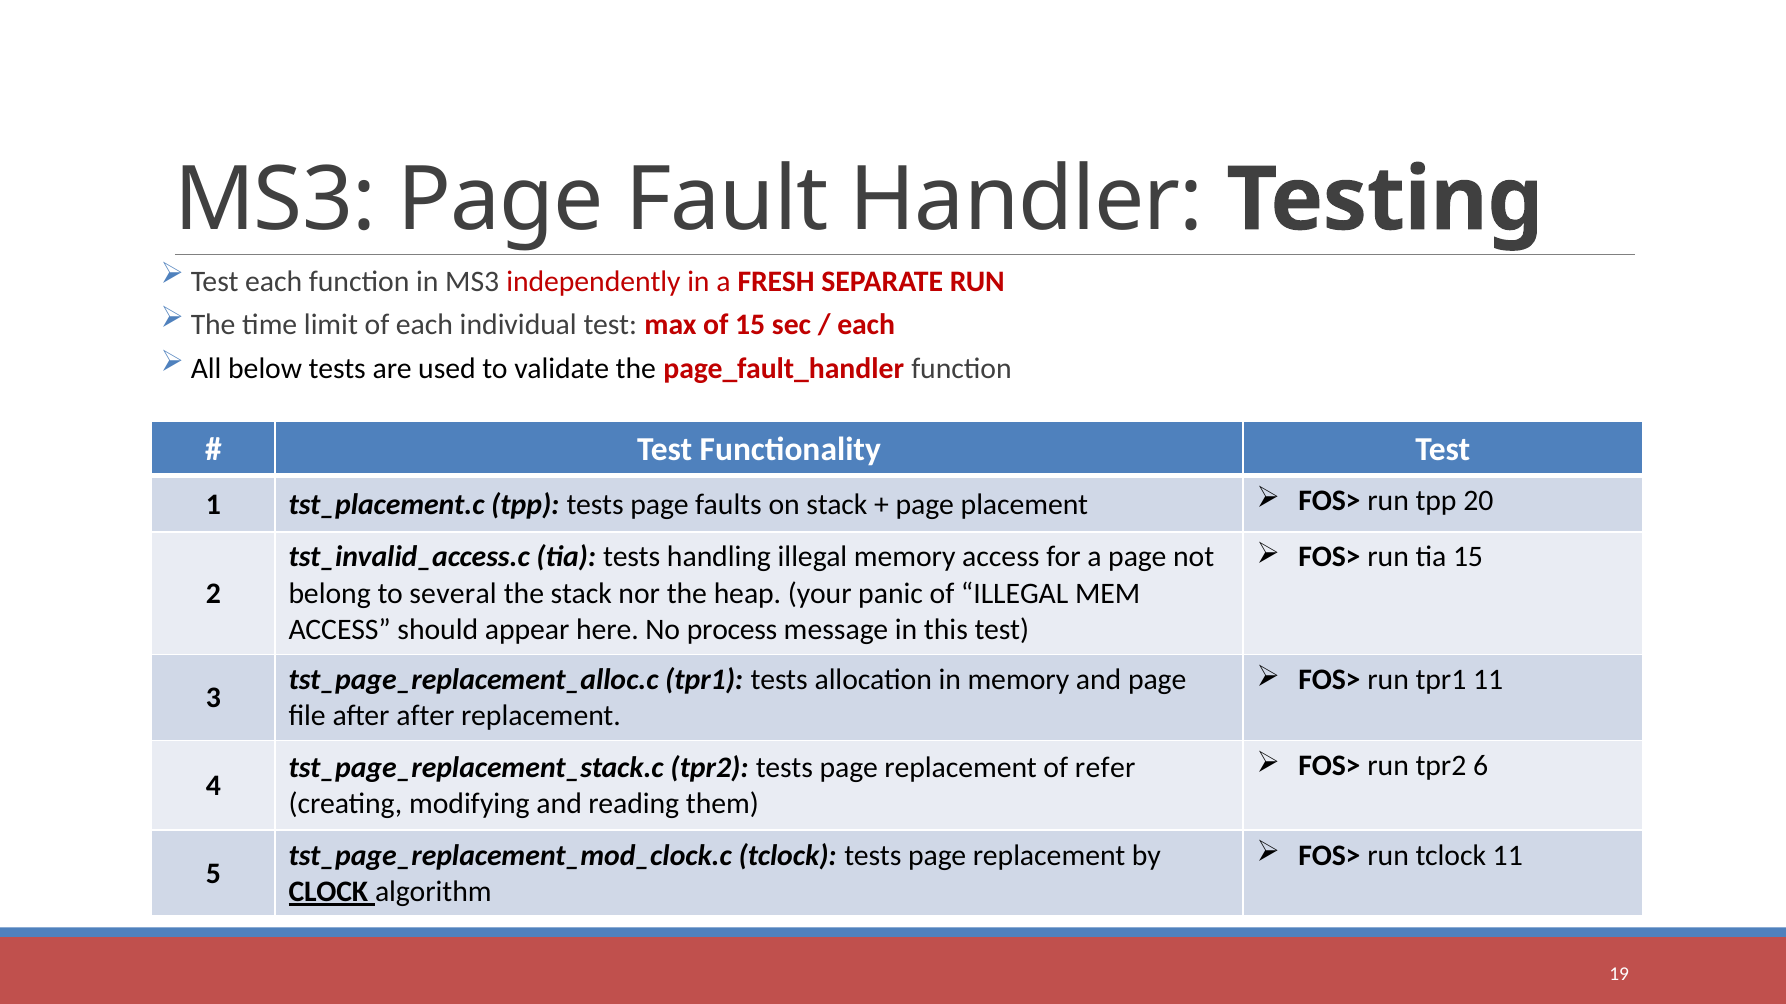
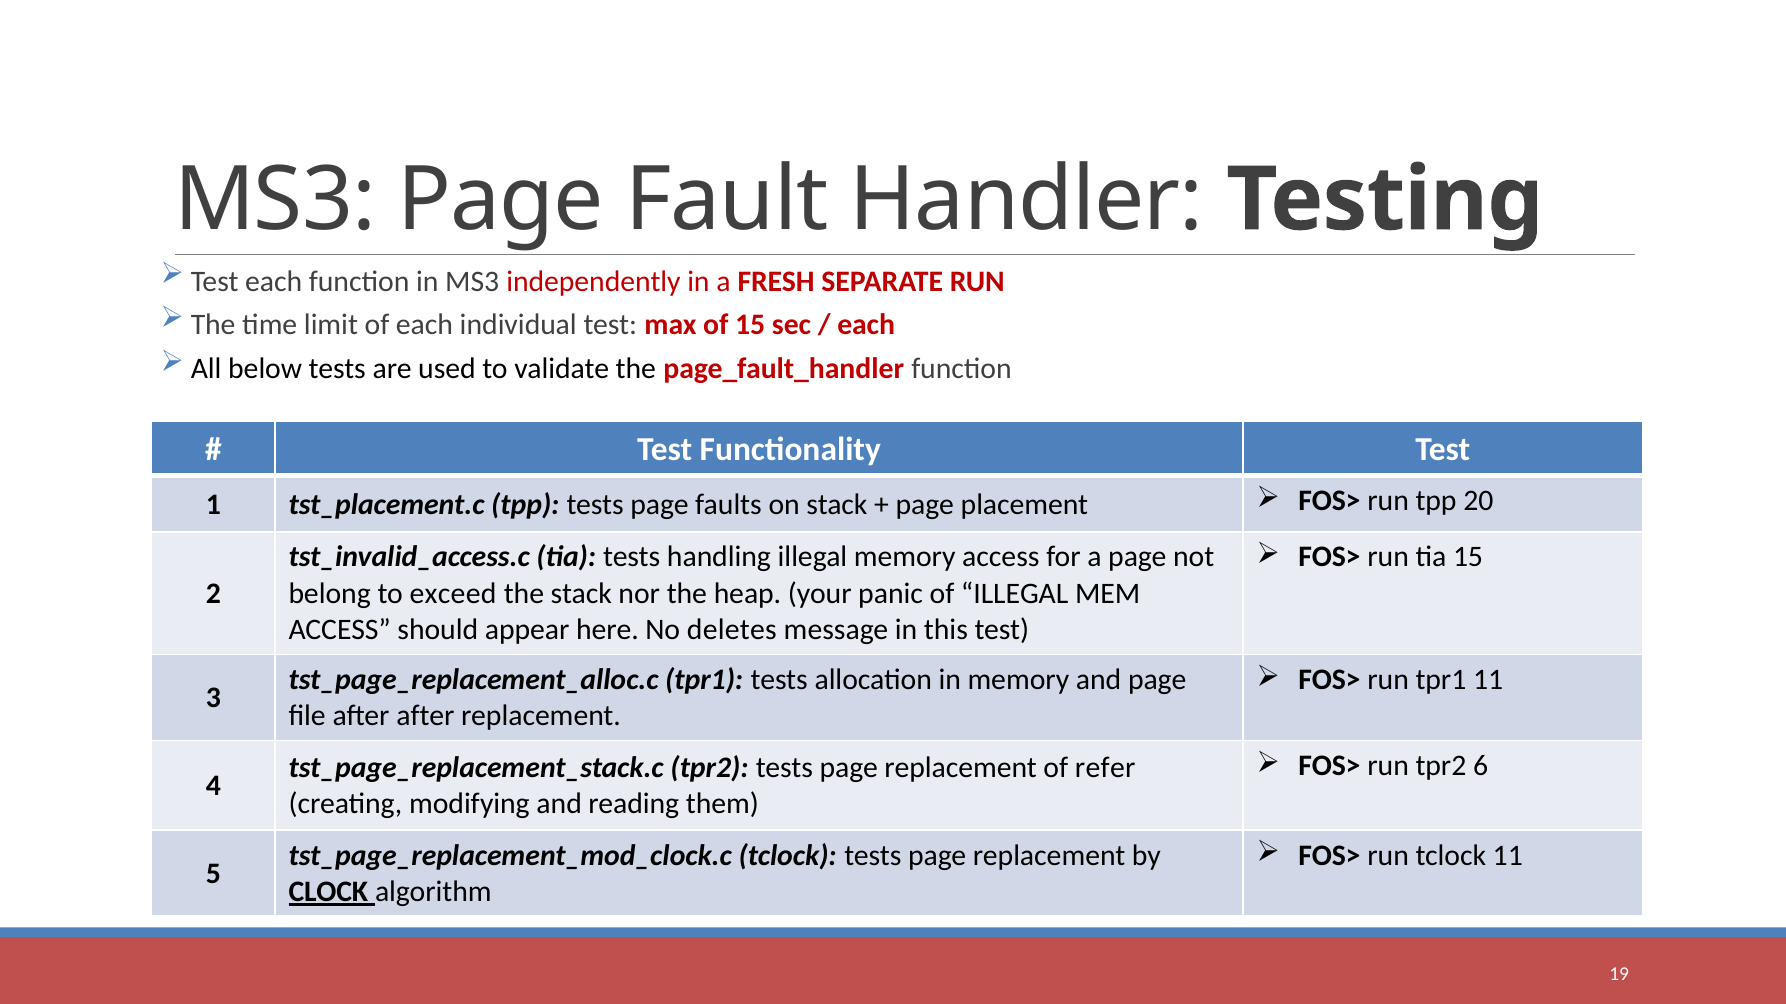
several: several -> exceed (453, 594)
process: process -> deletes (732, 630)
